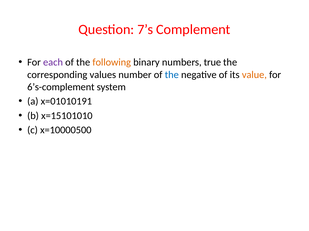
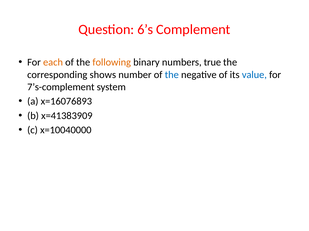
7’s: 7’s -> 6’s (145, 30)
each colour: purple -> orange (53, 63)
values: values -> shows (103, 75)
value colour: orange -> blue (254, 75)
6’s-complement: 6’s-complement -> 7’s-complement (61, 87)
x=01010191: x=01010191 -> x=16076893 (66, 102)
x=15101010: x=15101010 -> x=41383909 (67, 116)
x=10000500: x=10000500 -> x=10040000 (66, 130)
